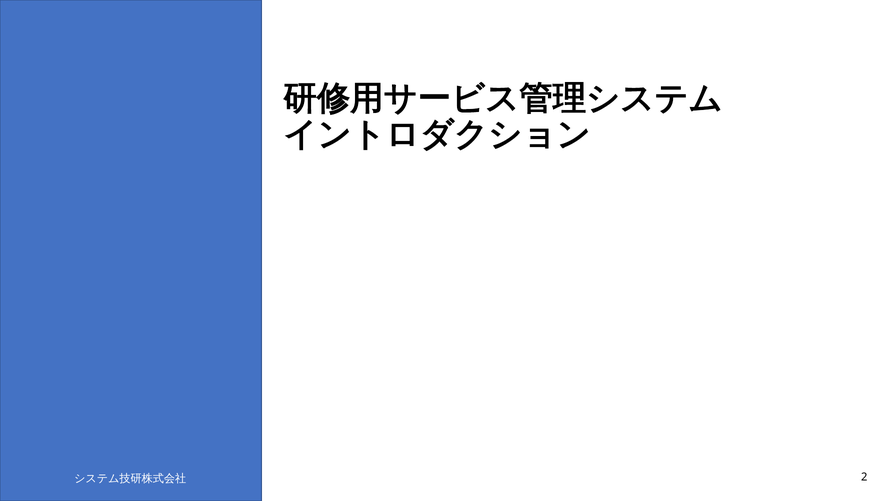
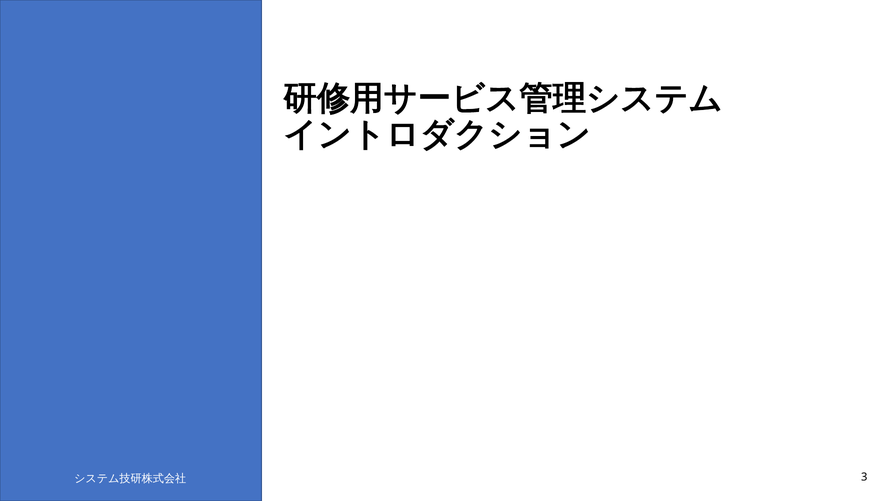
2: 2 -> 3 (864, 477)
